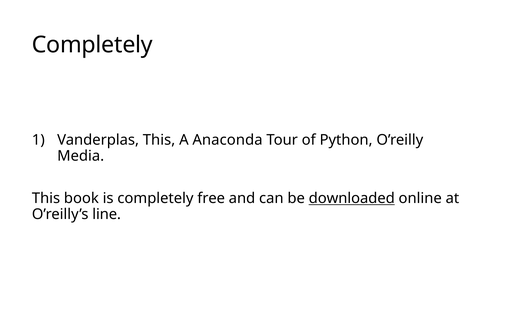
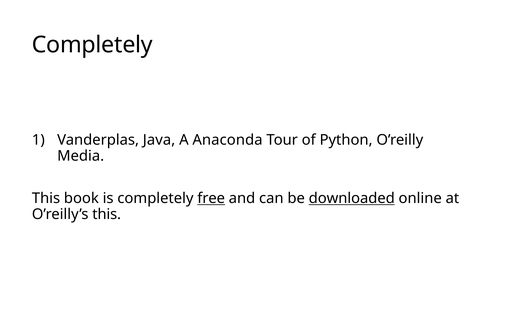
Vanderplas This: This -> Java (159, 140)
free underline: none -> present (211, 198)
O’reilly’s line: line -> this (107, 214)
